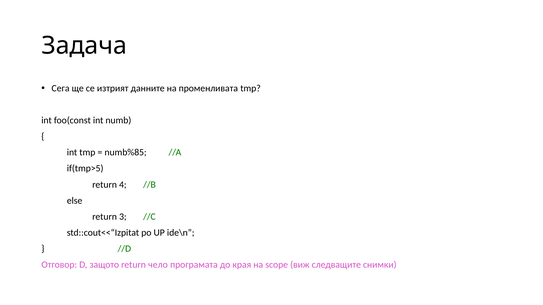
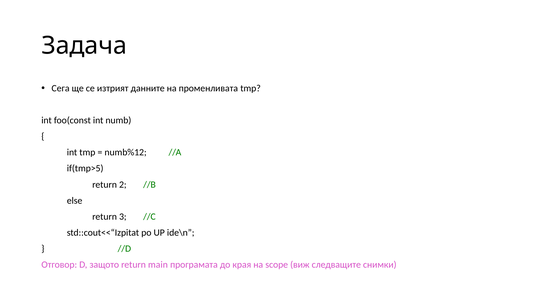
numb%85: numb%85 -> numb%12 (126, 153)
4: 4 -> 2 (123, 185)
чело: чело -> main (158, 265)
